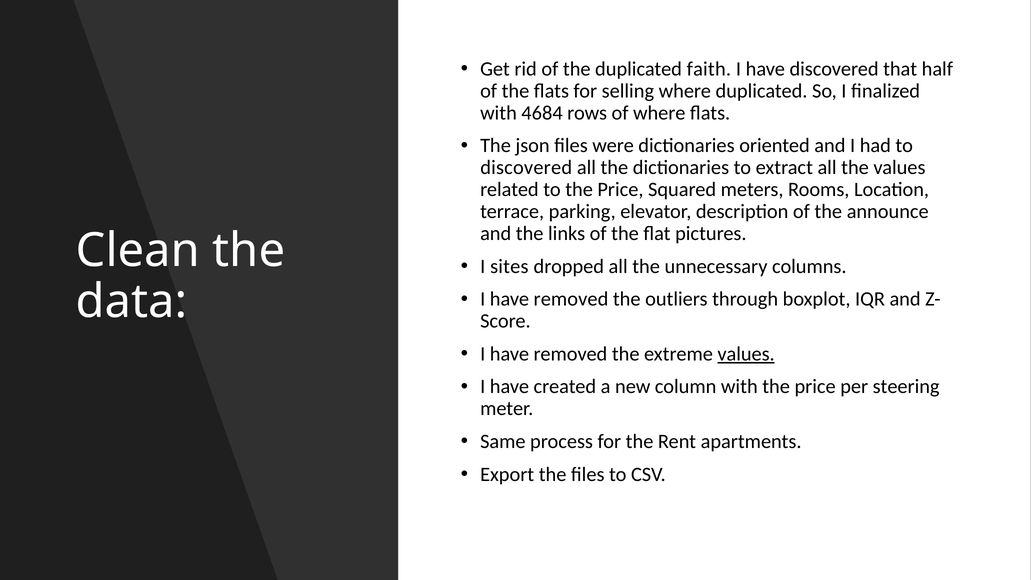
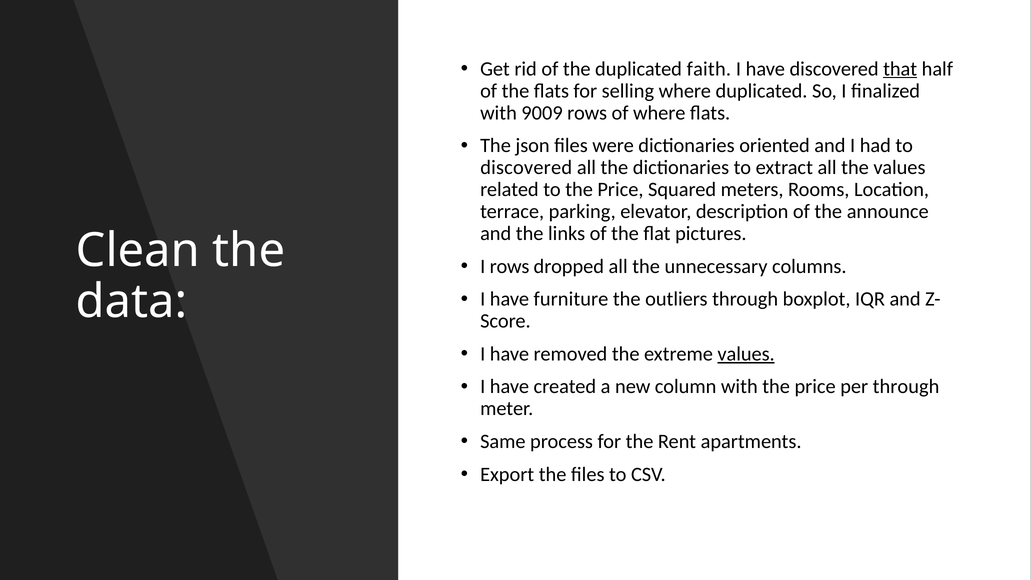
that underline: none -> present (900, 69)
4684: 4684 -> 9009 (542, 113)
I sites: sites -> rows (510, 266)
removed: removed -> furniture (571, 299)
per steering: steering -> through (906, 387)
